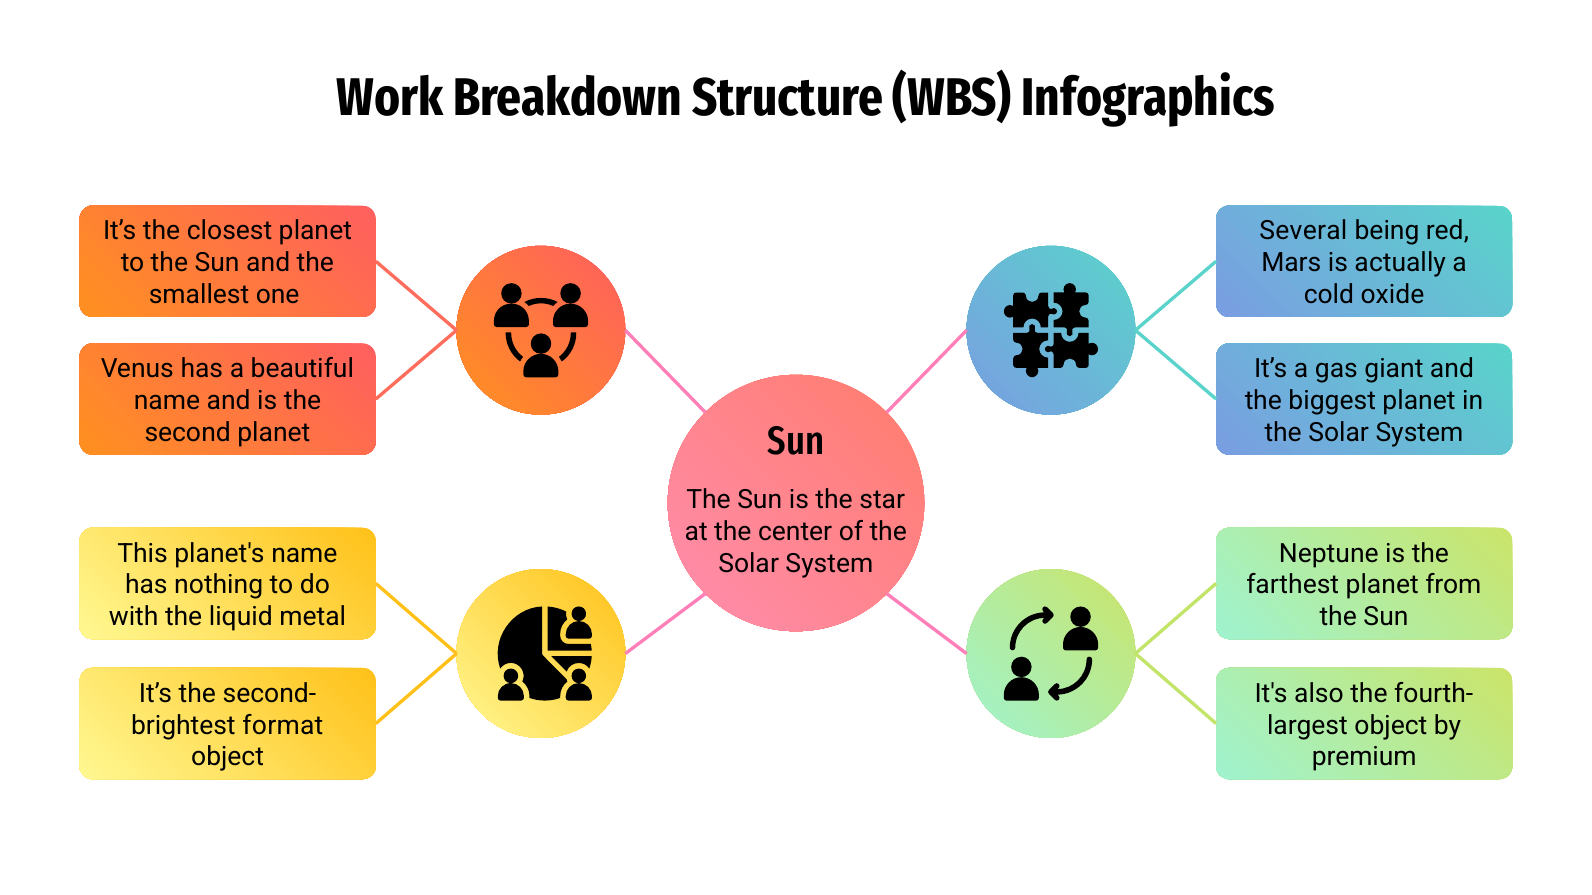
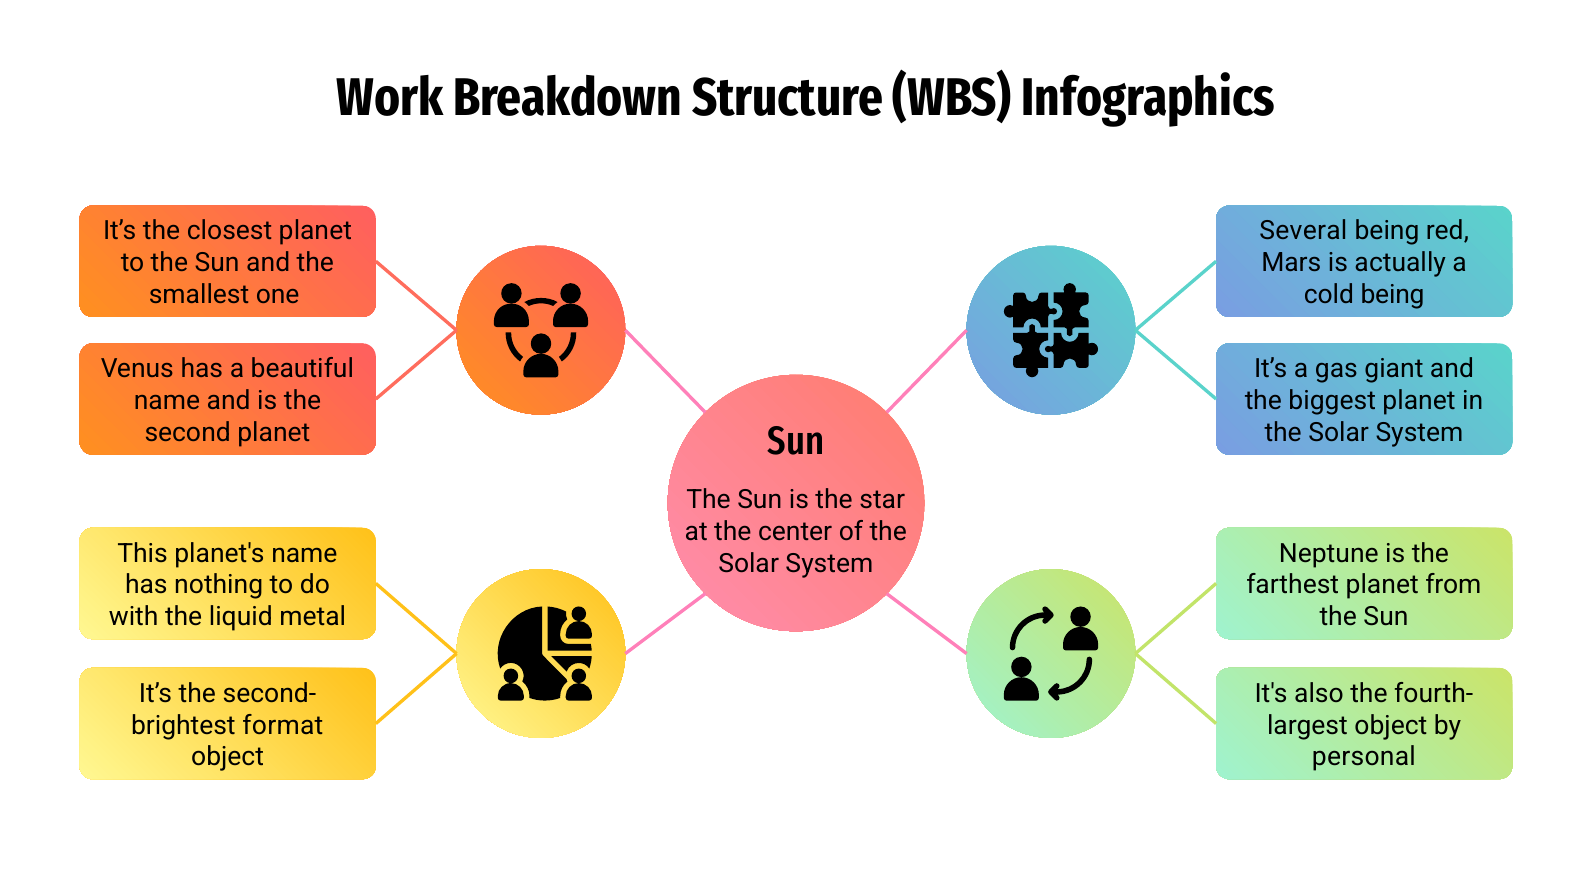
cold oxide: oxide -> being (1393, 295)
premium: premium -> personal (1364, 758)
